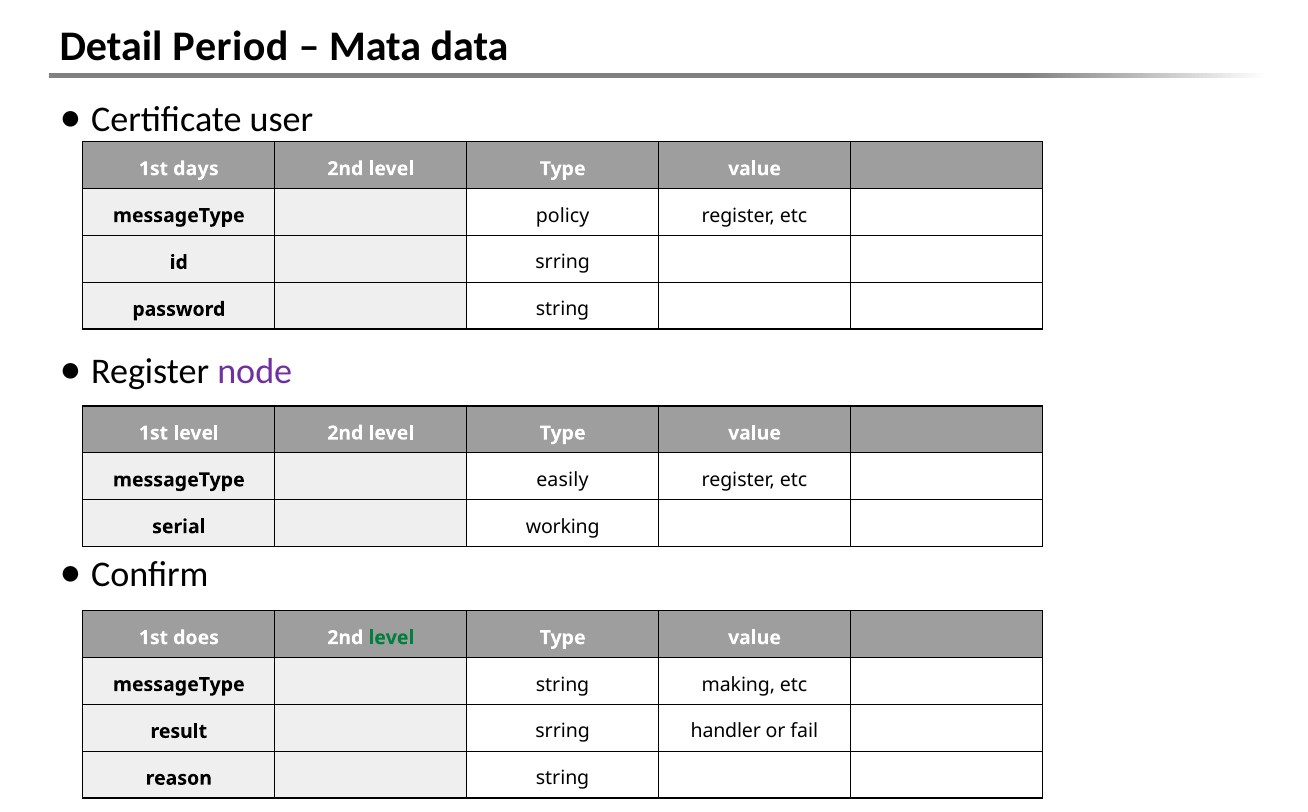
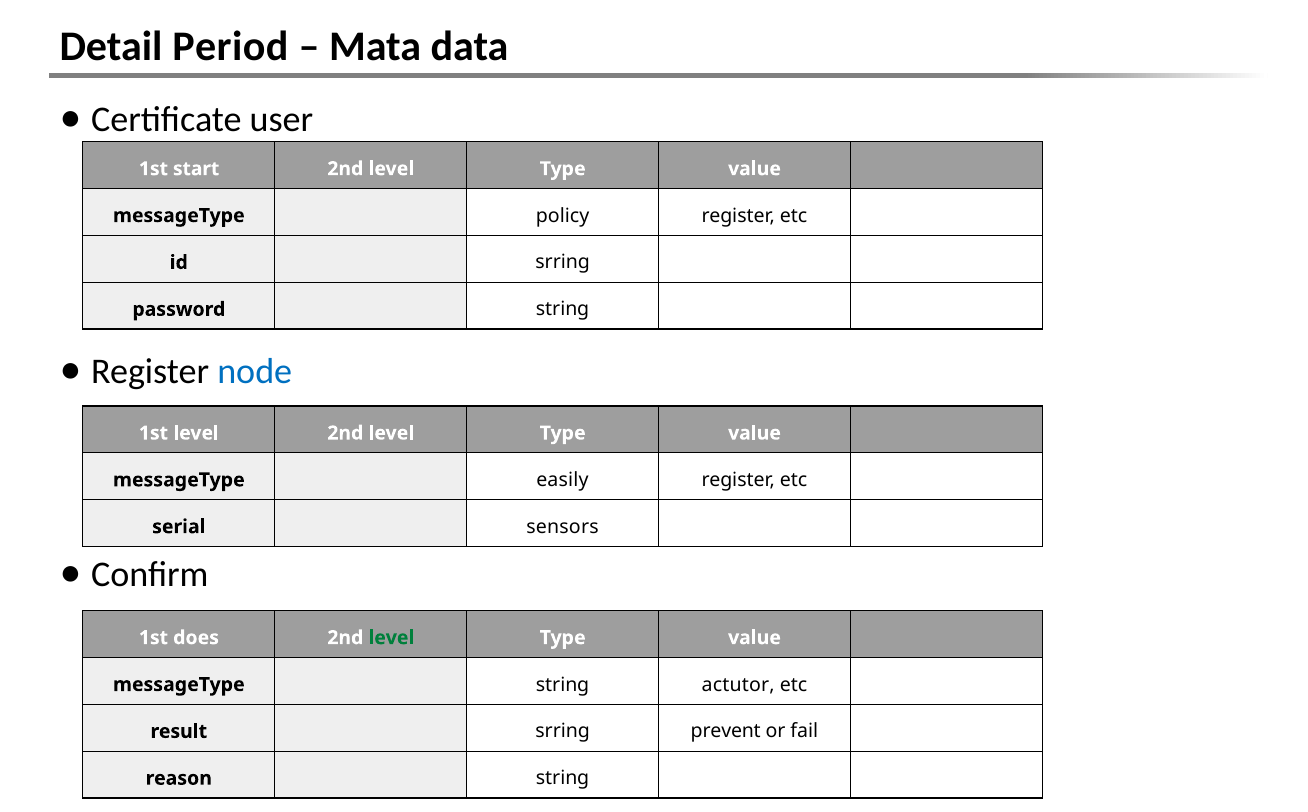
days: days -> start (196, 169)
node colour: purple -> blue (255, 372)
working: working -> sensors (562, 527)
making: making -> actutor (738, 684)
handler: handler -> prevent (726, 731)
